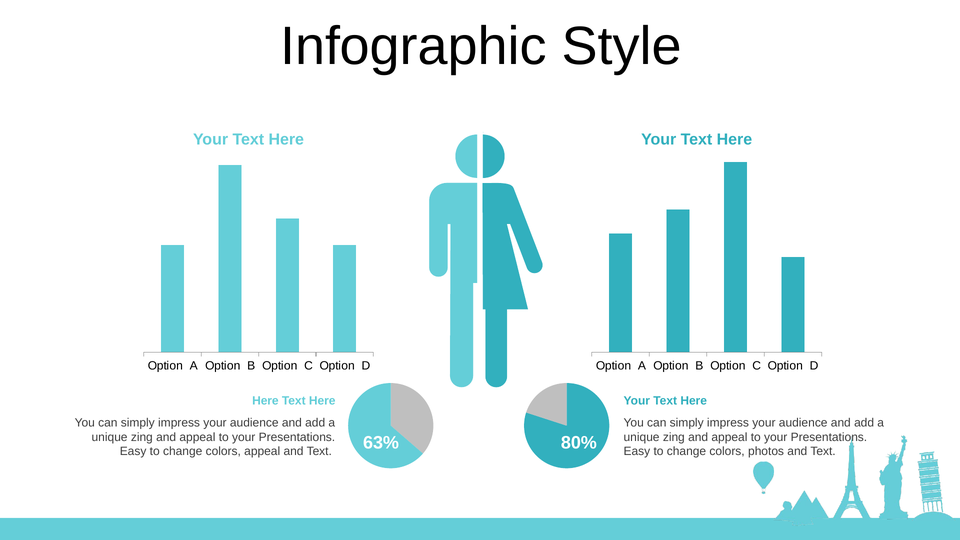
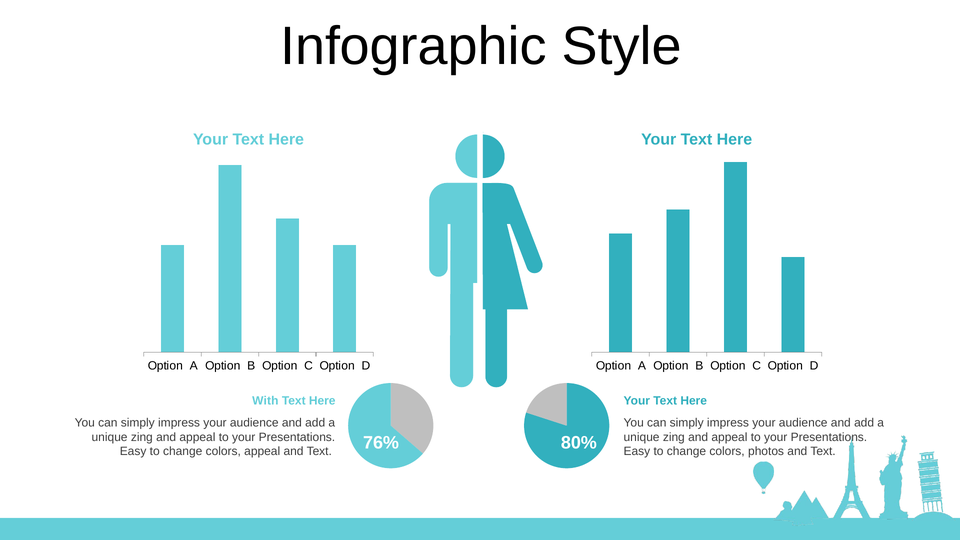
Here: Here -> With (265, 401)
63%: 63% -> 76% (381, 443)
